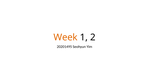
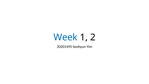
Week colour: orange -> blue (66, 37)
